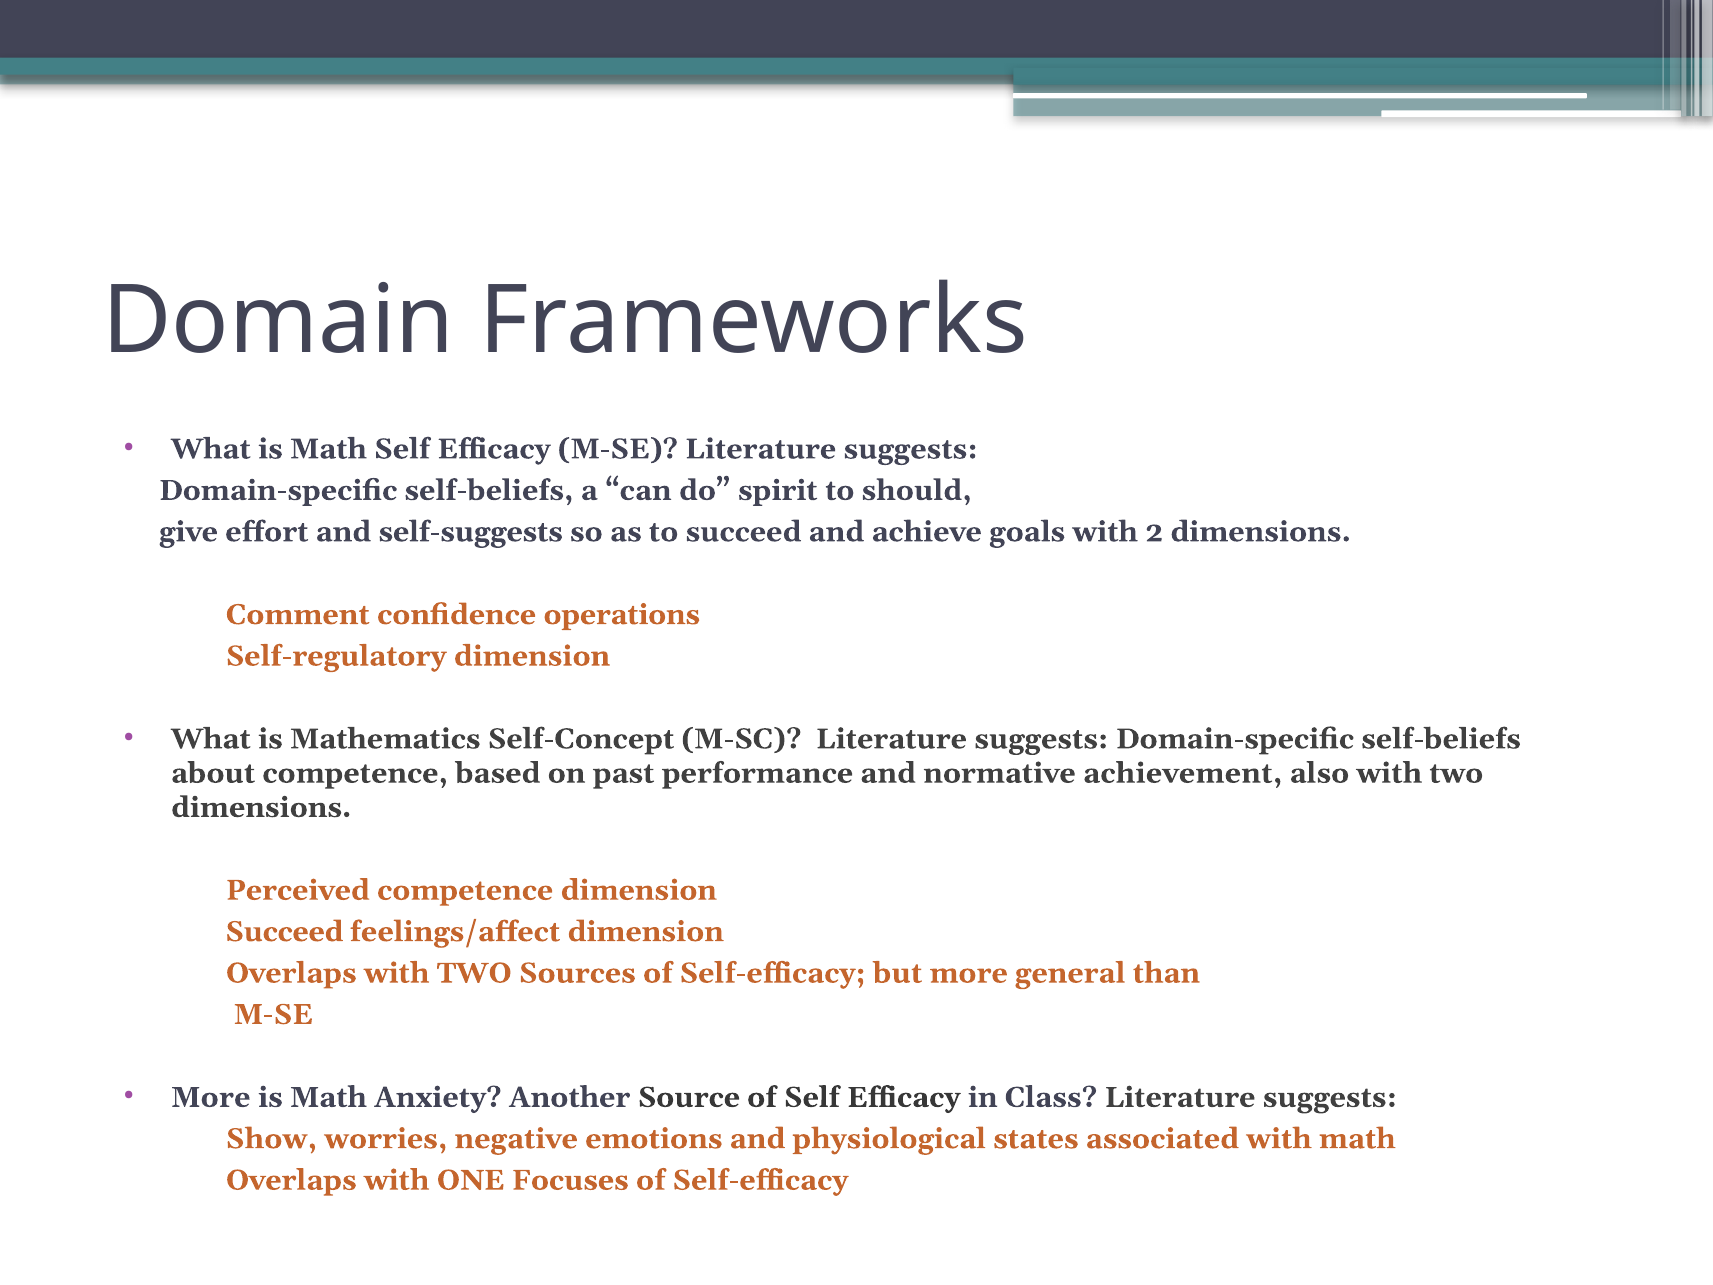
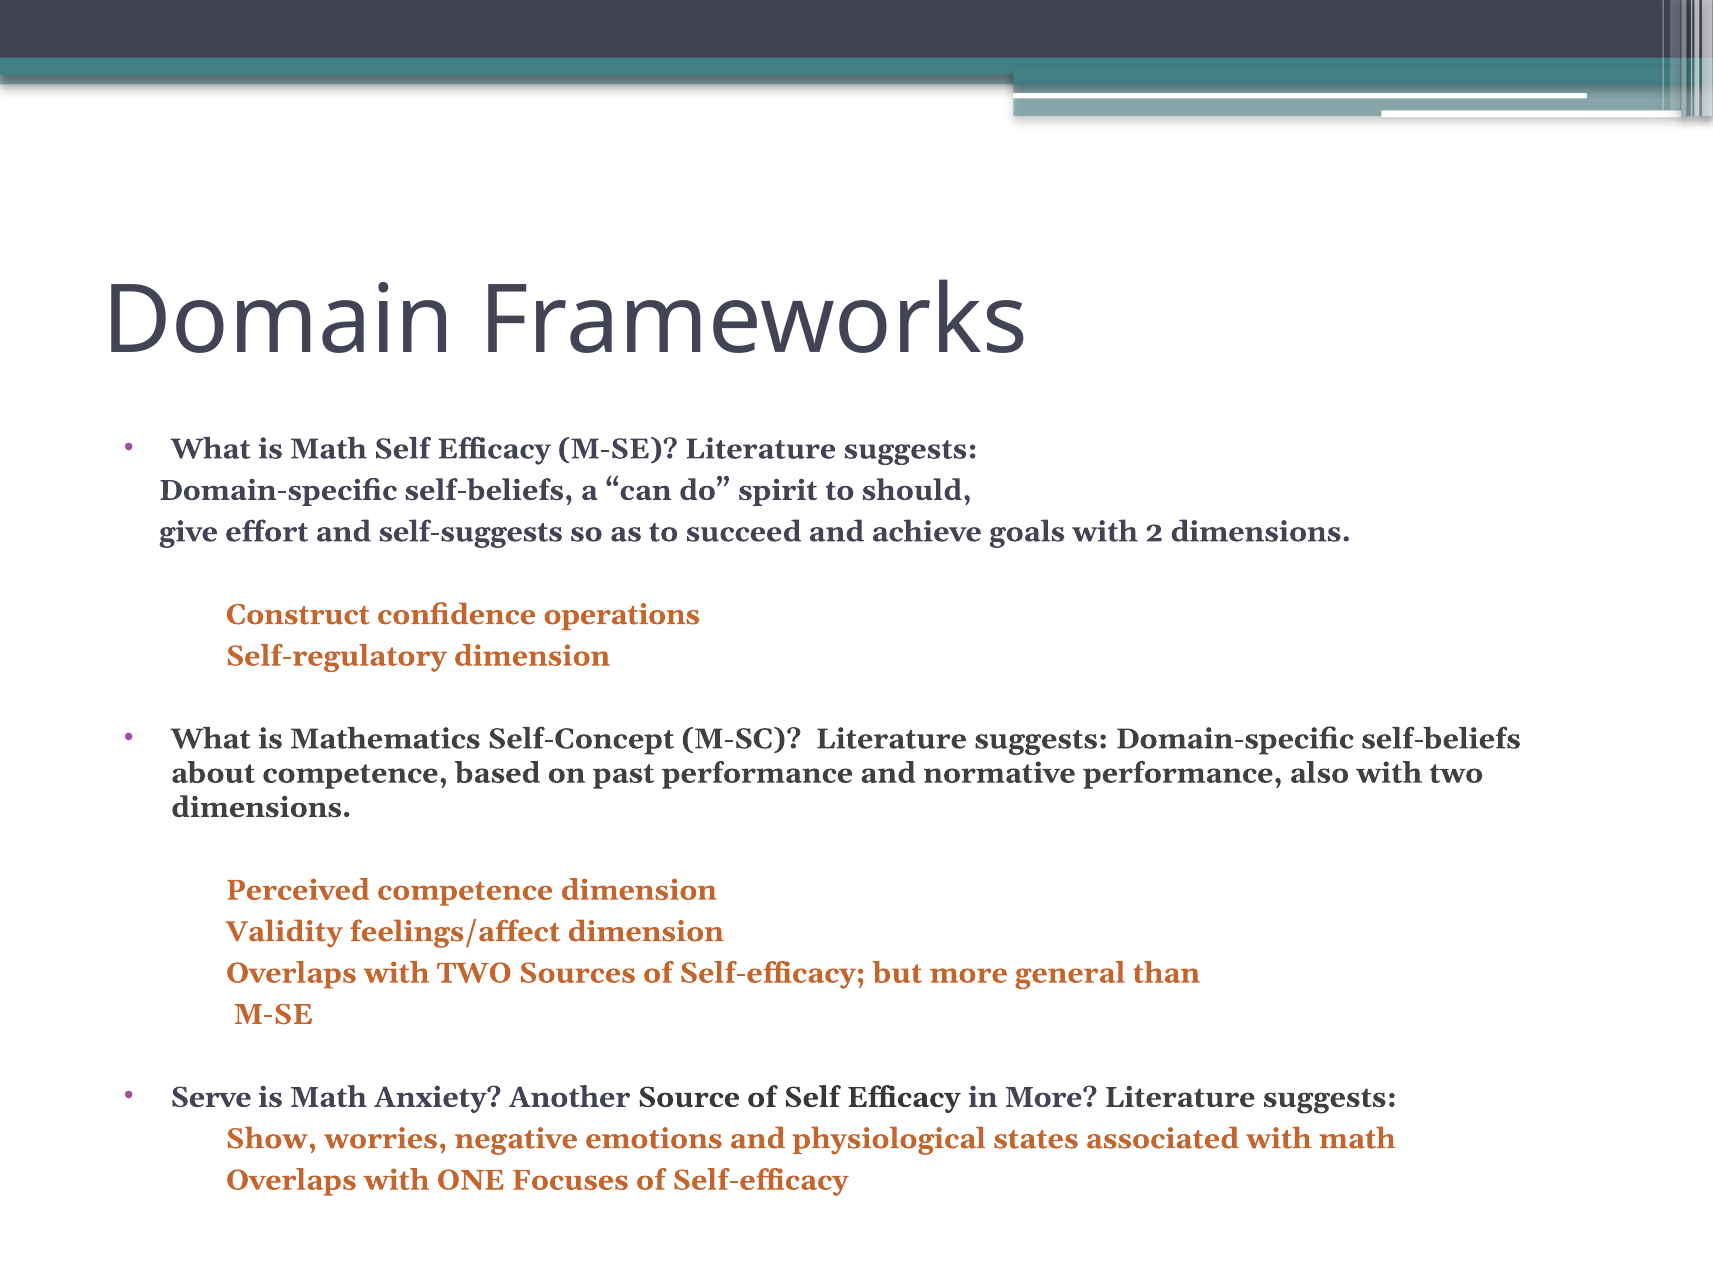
Comment: Comment -> Construct (298, 615)
normative achievement: achievement -> performance (1183, 773)
Succeed: Succeed -> Validity (284, 932)
More: More -> Serve (211, 1097)
in Class: Class -> More (1051, 1097)
